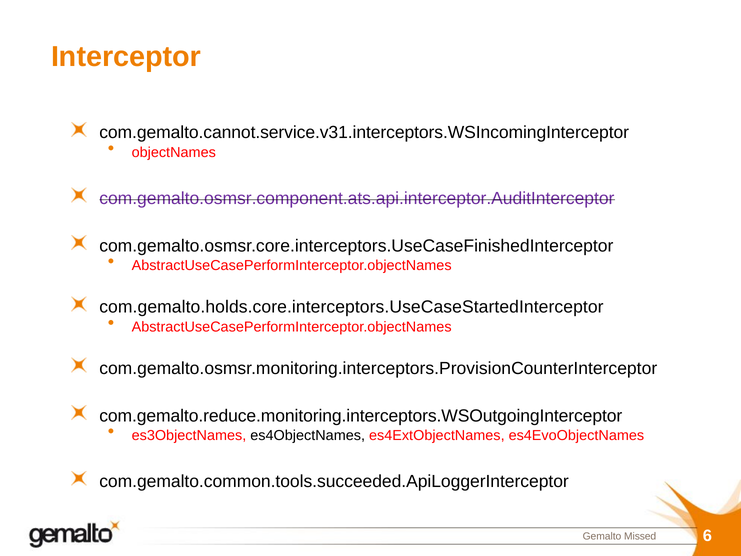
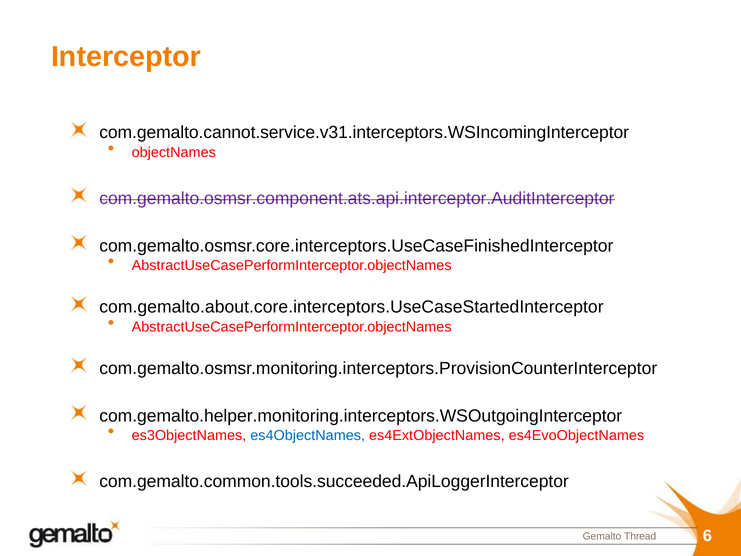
com.gemalto.holds.core.interceptors.UseCaseStartedInterceptor: com.gemalto.holds.core.interceptors.UseCaseStartedInterceptor -> com.gemalto.about.core.interceptors.UseCaseStartedInterceptor (351, 307)
com.gemalto.reduce.monitoring.interceptors.WSOutgoingInterceptor: com.gemalto.reduce.monitoring.interceptors.WSOutgoingInterceptor -> com.gemalto.helper.monitoring.interceptors.WSOutgoingInterceptor (361, 416)
es4ObjectNames colour: black -> blue (308, 435)
Missed: Missed -> Thread (640, 536)
